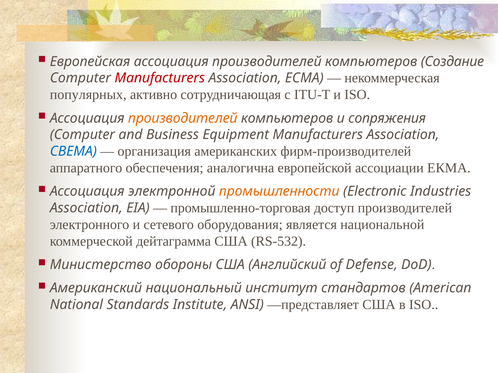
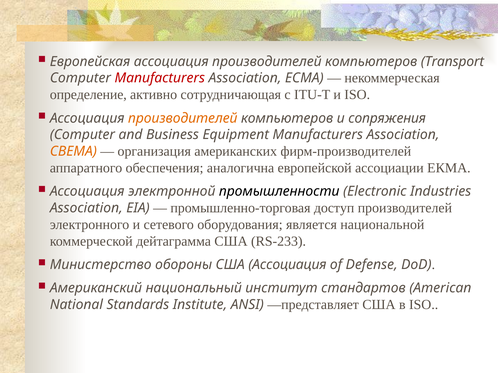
Создание: Создание -> Transport (452, 62)
популярных: популярных -> определение (88, 95)
CBEMA colour: blue -> orange (73, 151)
промышленности colour: orange -> black (279, 192)
RS-532: RS-532 -> RS-233 (279, 241)
США Английский: Английский -> Ассоциация (287, 265)
